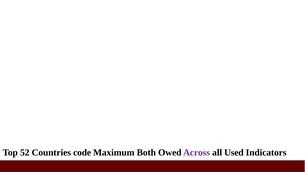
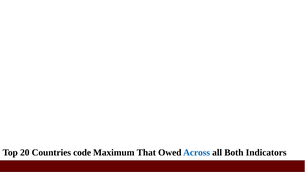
52: 52 -> 20 (25, 152)
Both: Both -> That (146, 152)
Across colour: purple -> blue (197, 152)
Used: Used -> Both (234, 152)
